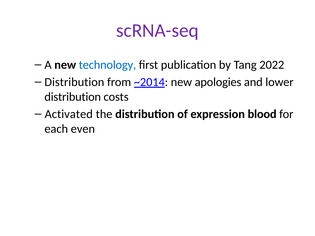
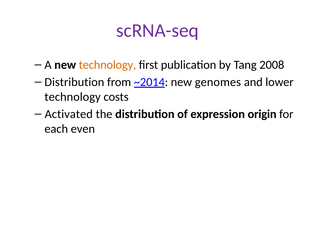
technology colour: blue -> orange (107, 65)
2022: 2022 -> 2008 (272, 65)
apologies: apologies -> genomes (218, 82)
distribution: distribution -> technology (73, 97)
blood: blood -> origin (262, 114)
